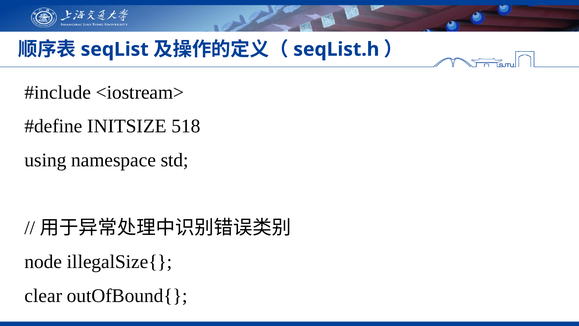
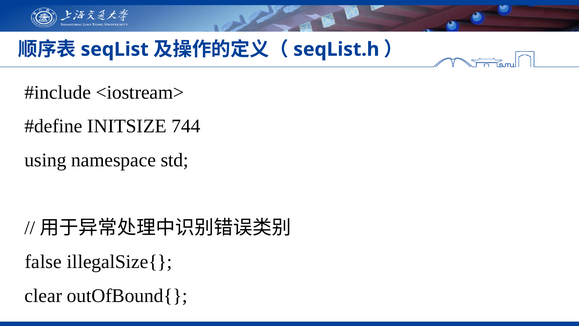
518: 518 -> 744 (186, 126)
node: node -> false (43, 262)
